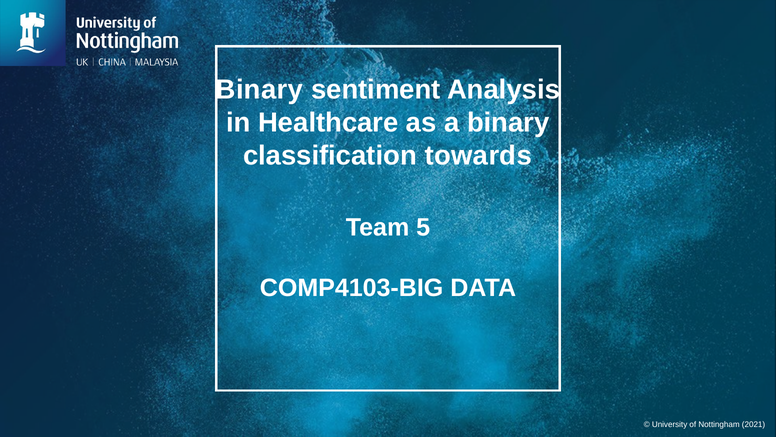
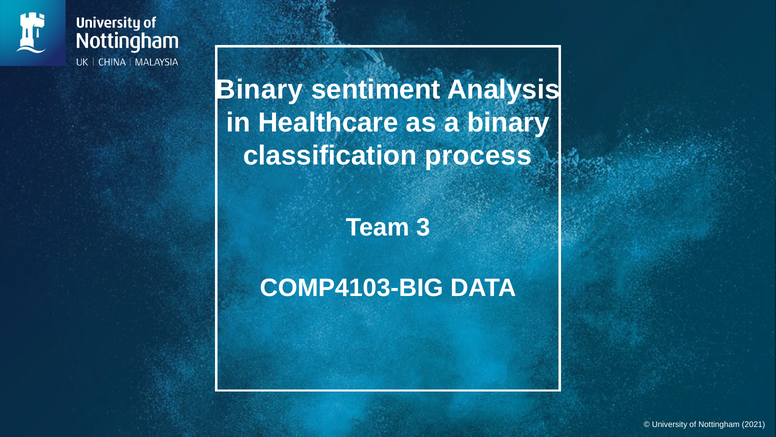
towards: towards -> process (478, 155)
5: 5 -> 3 (423, 227)
